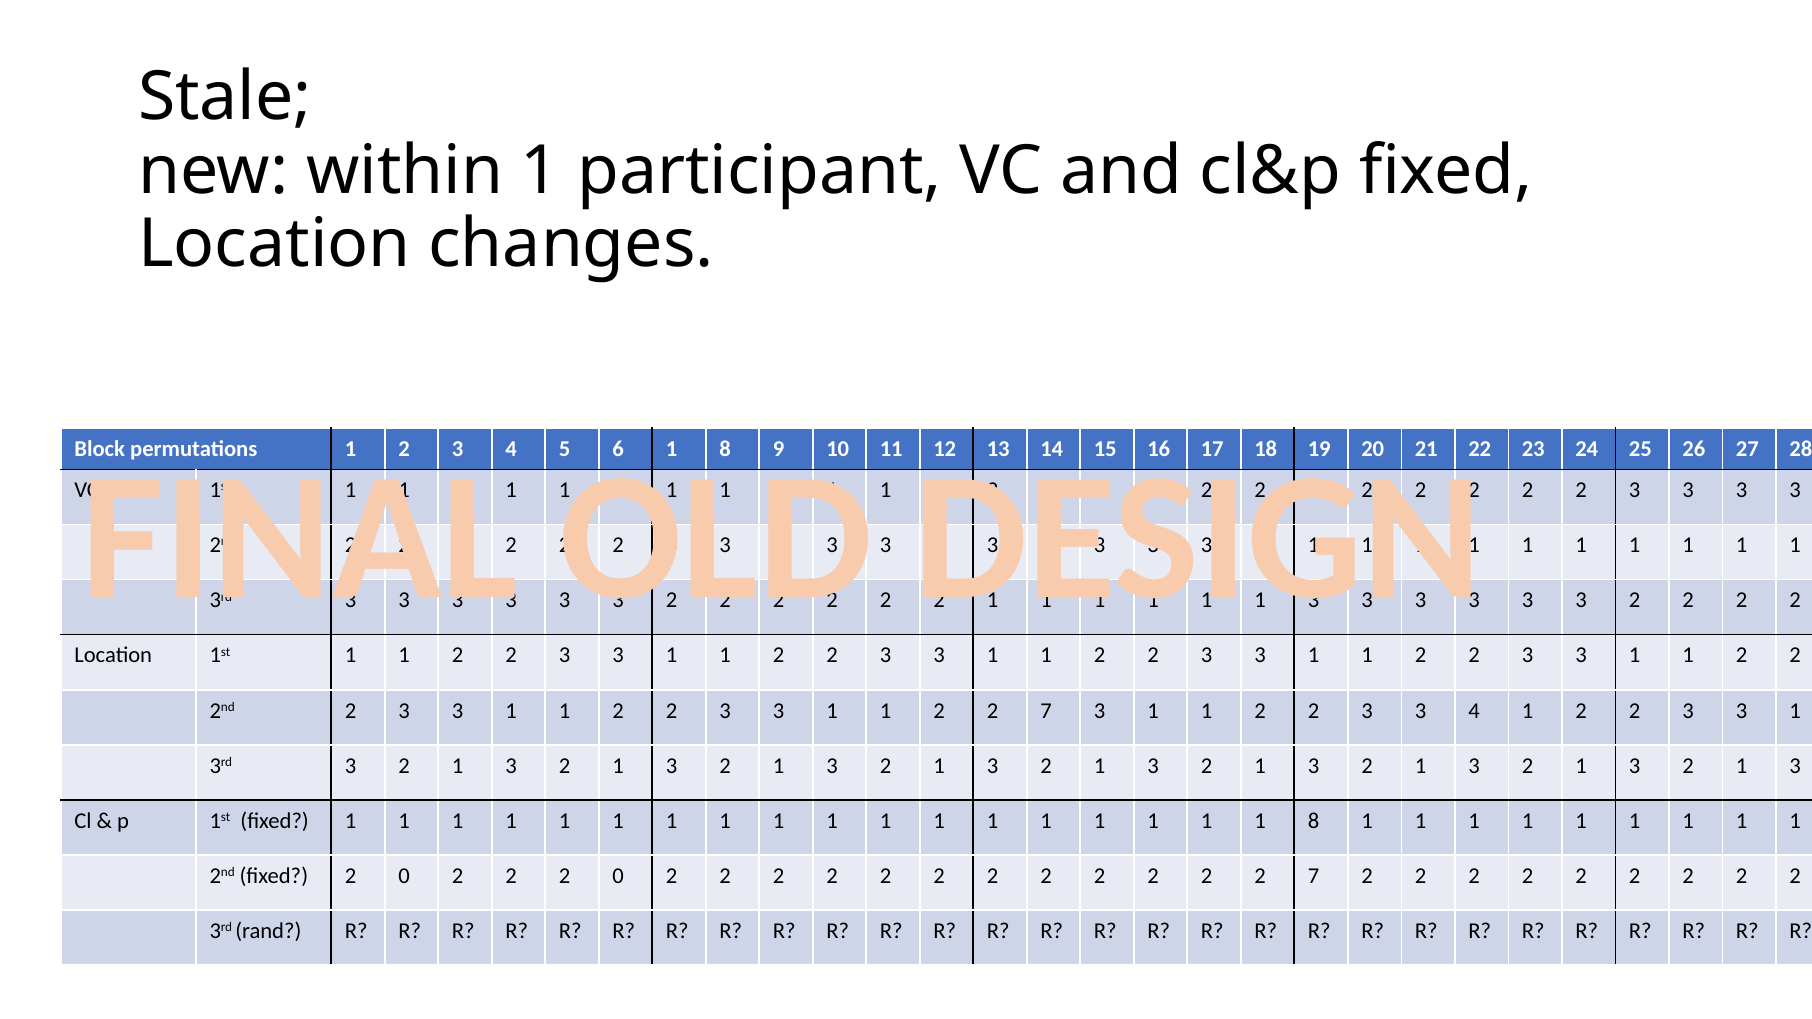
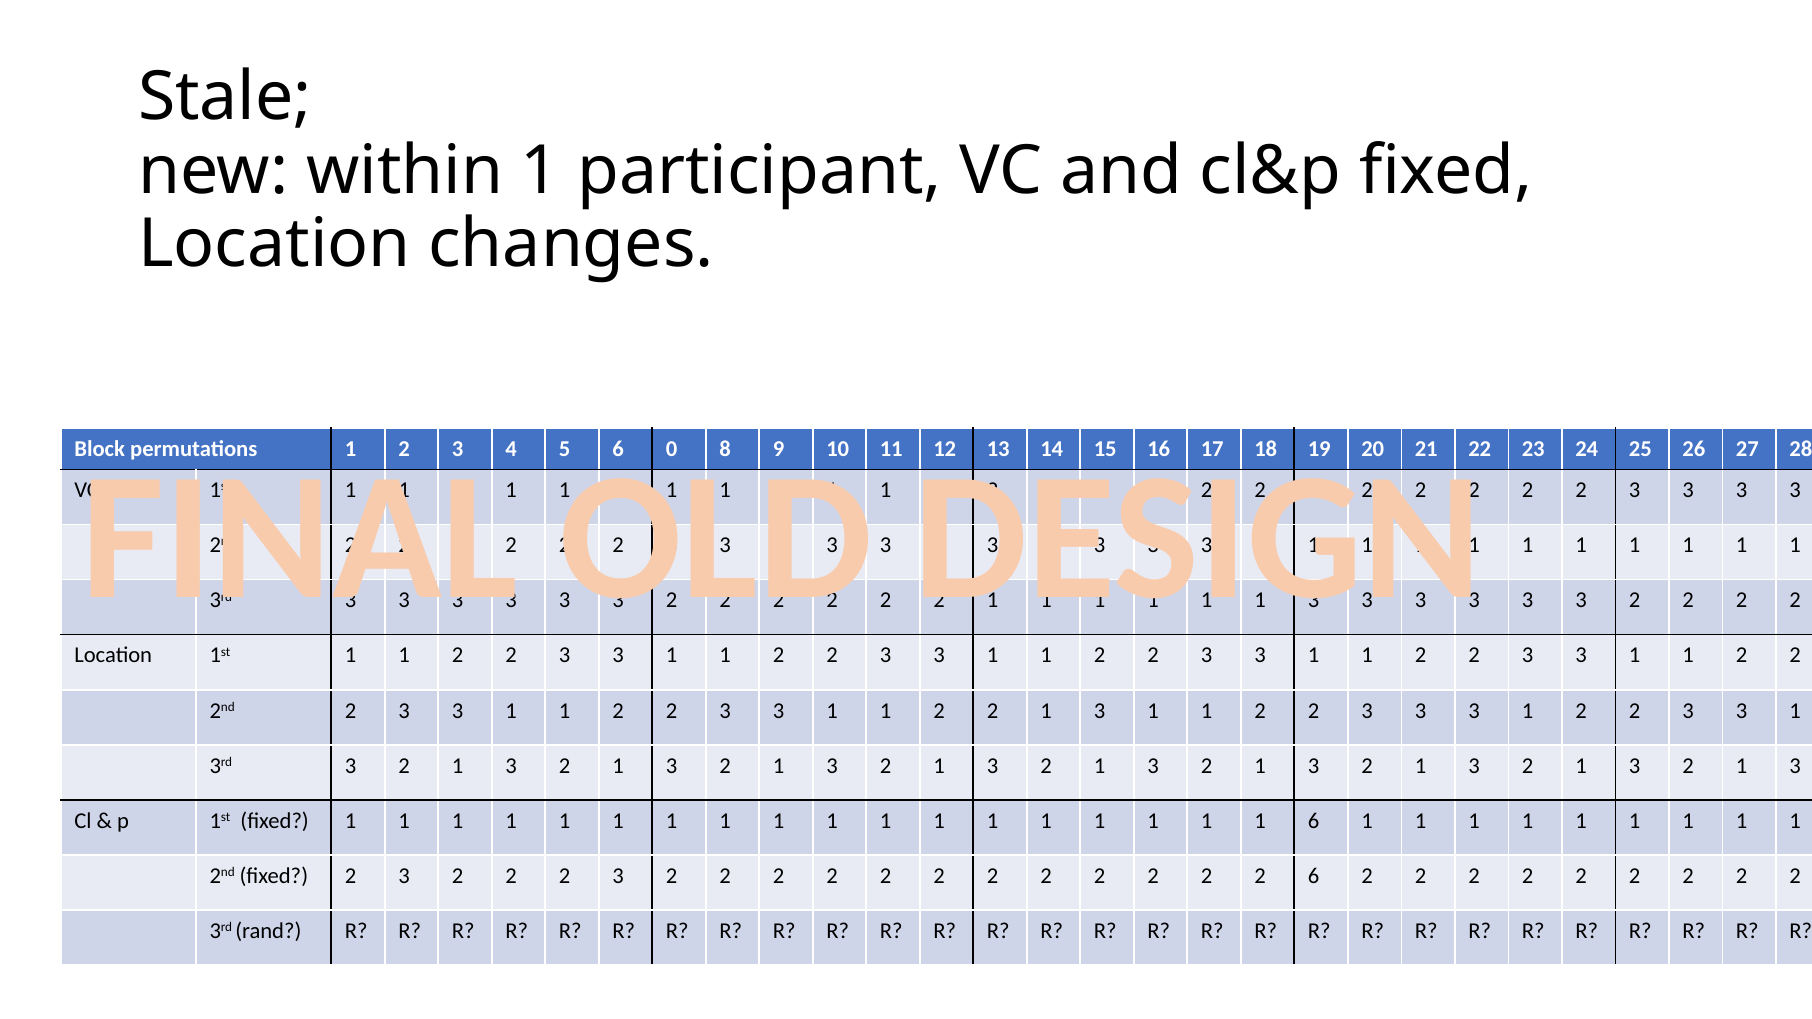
6 1: 1 -> 0 (672, 449)
1 2 2 7: 7 -> 1 (1046, 711)
4: 4 -> 3 (1474, 711)
1 1 8: 8 -> 6 (1314, 821)
fixed 2 0: 0 -> 3 (404, 876)
0: 0 -> 3 (618, 876)
2 2 2 7: 7 -> 6 (1314, 876)
